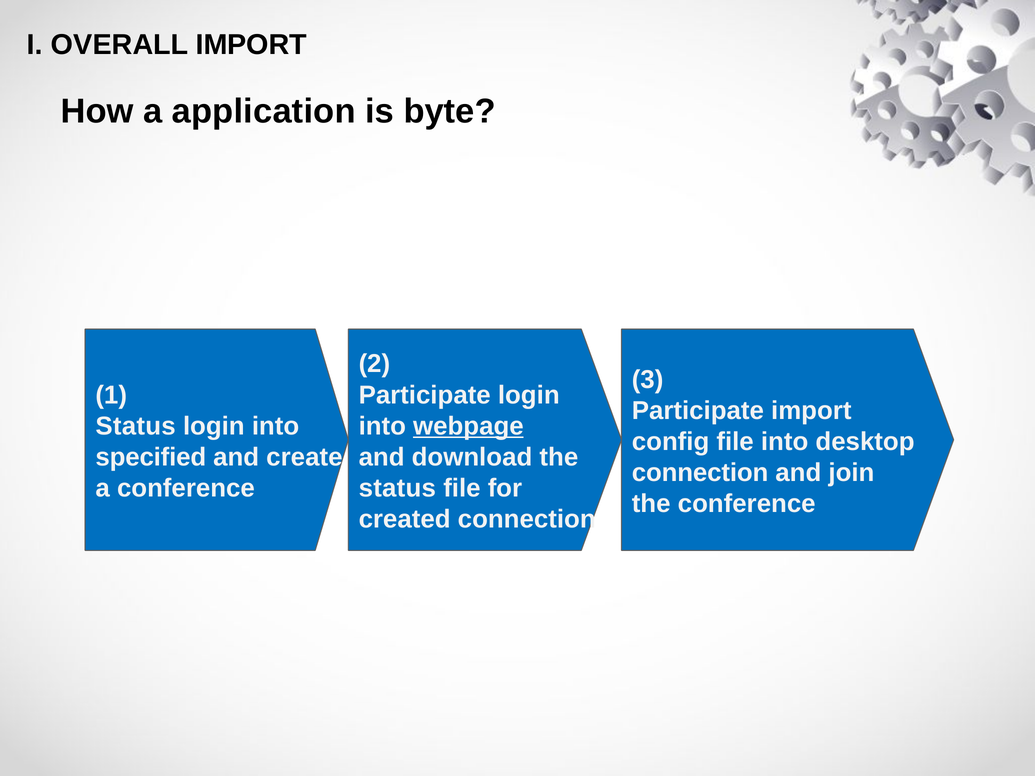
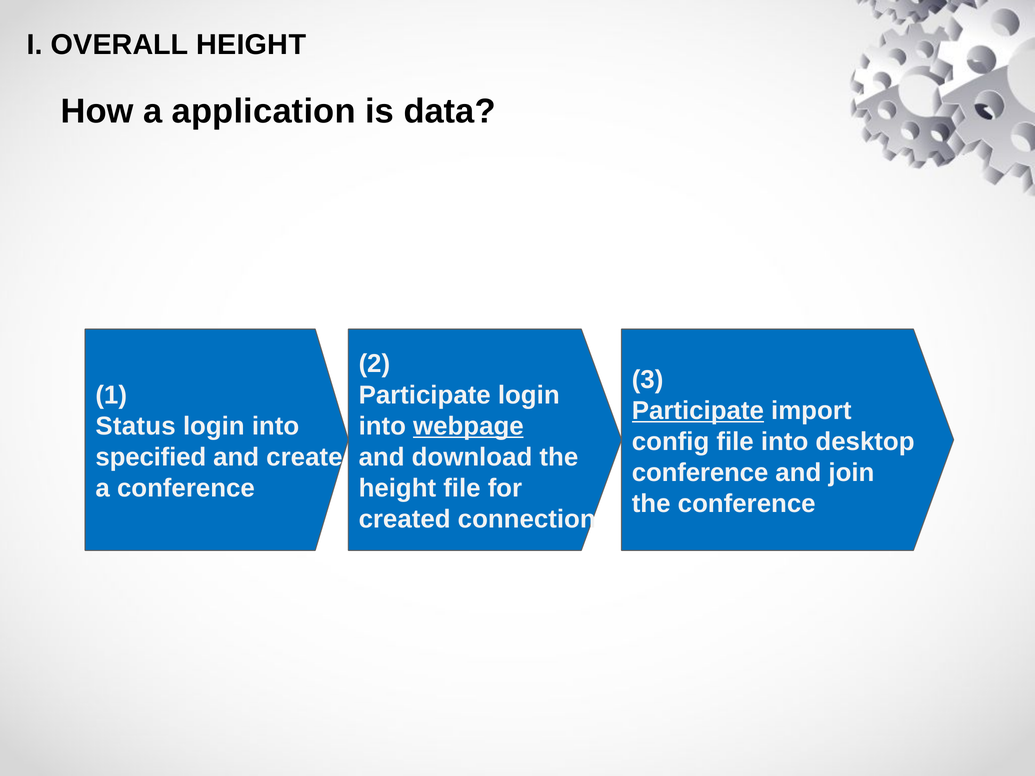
OVERALL IMPORT: IMPORT -> HEIGHT (251, 45)
byte: byte -> data (450, 112)
Participate underline: none -> present (698, 411)
connection: connection -> conference (700, 473)
status: status -> height (397, 488)
